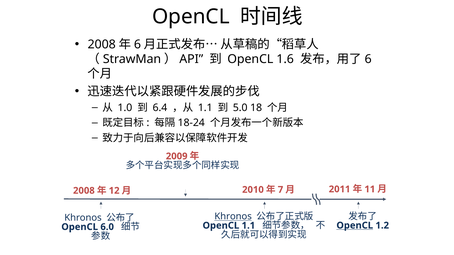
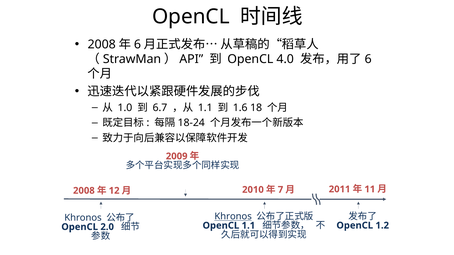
1.6: 1.6 -> 4.0 (285, 59)
6.4: 6.4 -> 6.7 (160, 108)
5.0: 5.0 -> 1.6 (240, 108)
OpenCL underline: present -> none (355, 226)
6.0: 6.0 -> 2.0 (107, 227)
